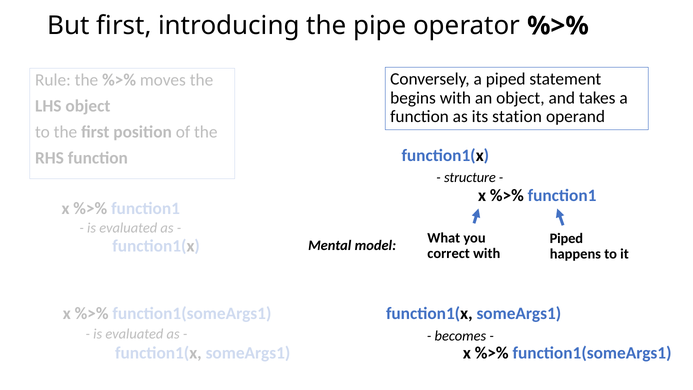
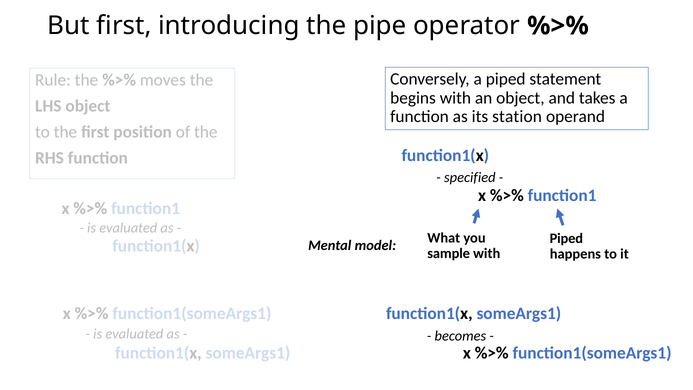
structure: structure -> specified (470, 177)
correct: correct -> sample (449, 253)
